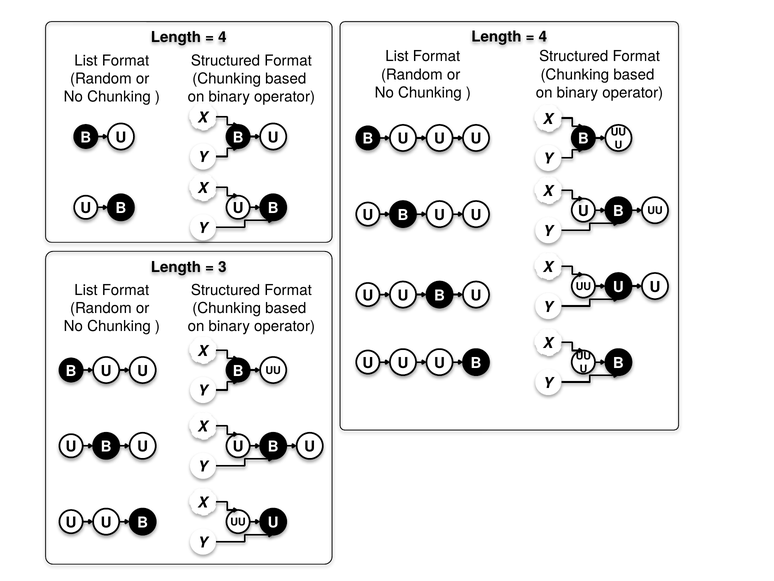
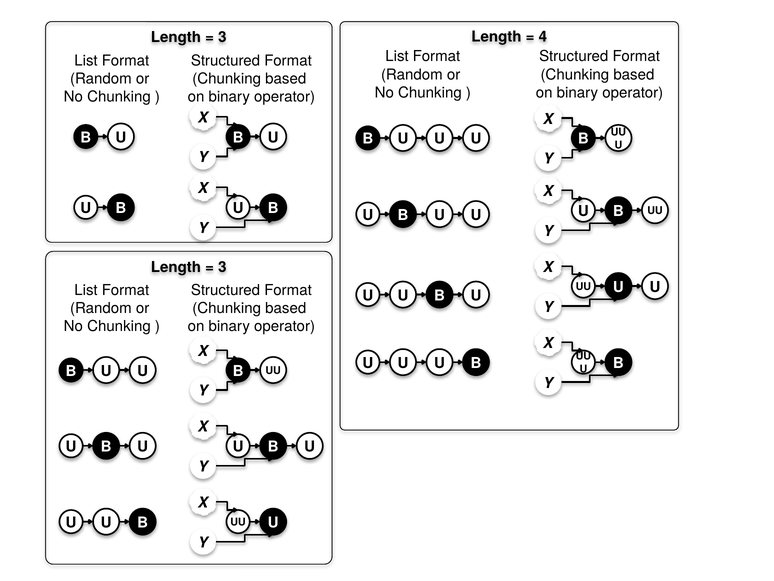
4: 4 -> 3 (222, 37)
